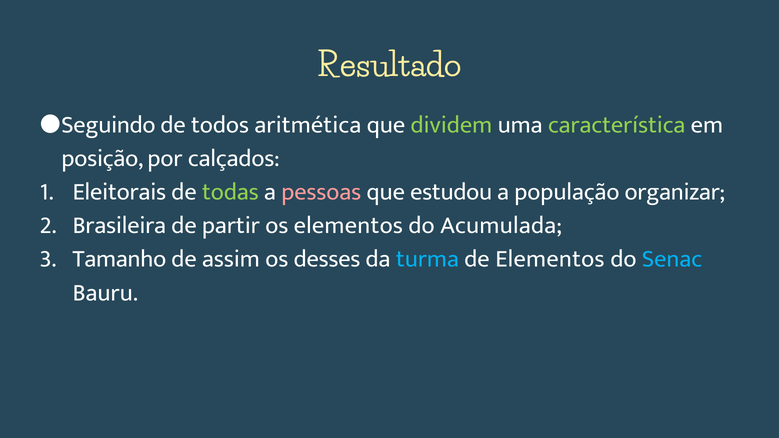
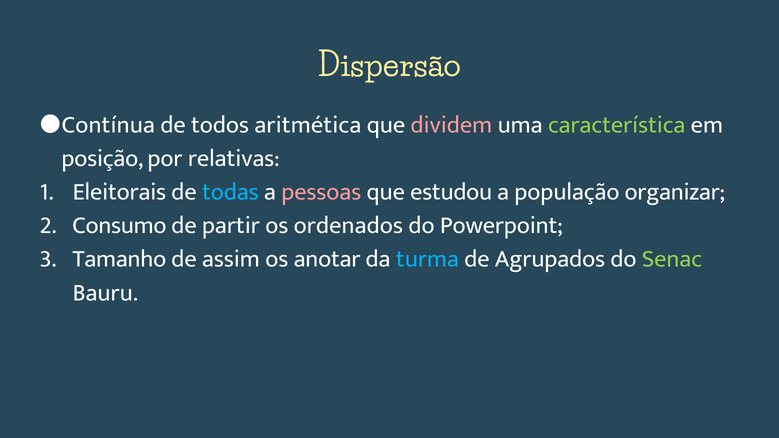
Resultado: Resultado -> Dispersão (389, 65)
Seguindo: Seguindo -> Contínua (108, 125)
dividem colour: light green -> pink (451, 125)
calçados: calçados -> relativas (234, 158)
todas colour: light green -> light blue (230, 192)
Brasileira: Brasileira -> Consumo (119, 225)
os elementos: elementos -> ordenados (348, 225)
Acumulada: Acumulada -> Powerpoint (501, 225)
desses: desses -> anotar (327, 259)
de Elementos: Elementos -> Agrupados (550, 259)
Senac colour: light blue -> light green (672, 259)
